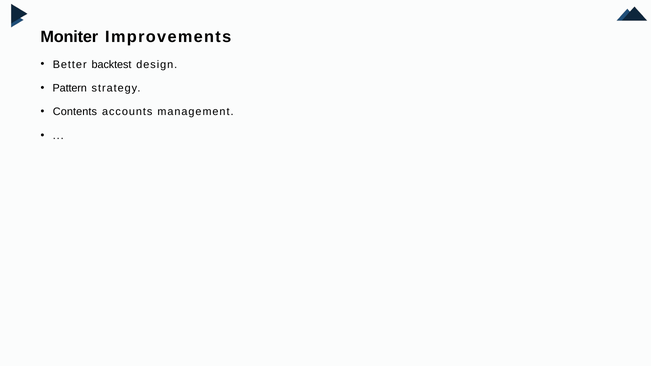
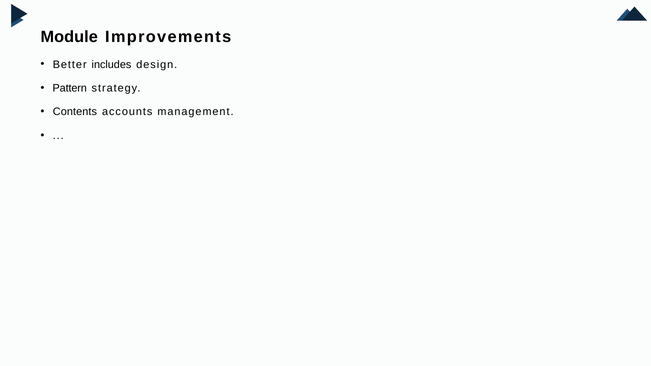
Moniter: Moniter -> Module (69, 37)
backtest: backtest -> includes (111, 65)
